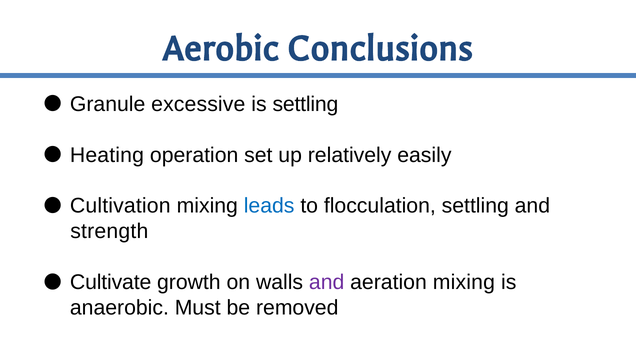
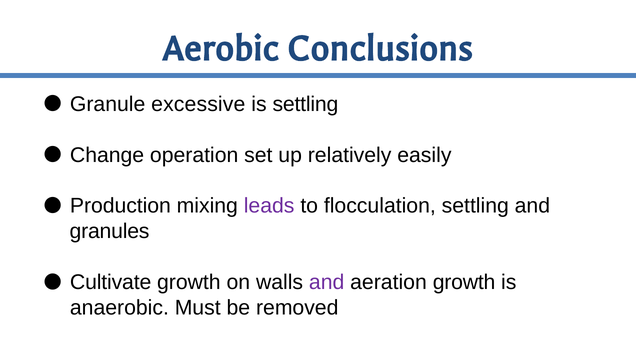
Heating: Heating -> Change (107, 155)
Cultivation: Cultivation -> Production (120, 206)
leads colour: blue -> purple (269, 206)
strength: strength -> granules (110, 231)
aeration mixing: mixing -> growth (464, 282)
